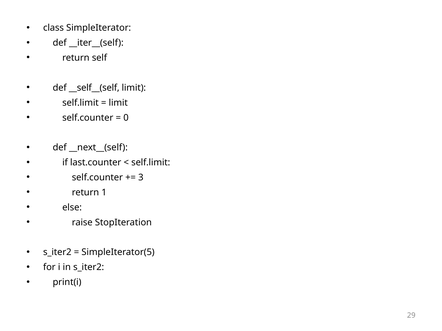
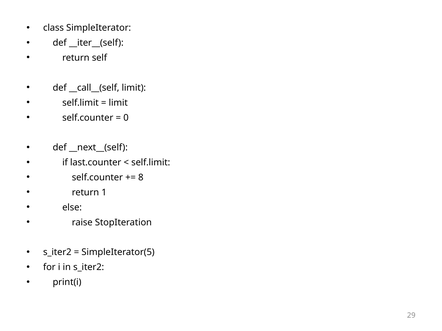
__self__(self: __self__(self -> __call__(self (94, 88)
3: 3 -> 8 (141, 178)
